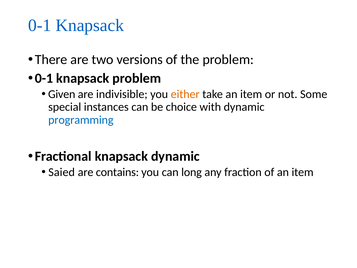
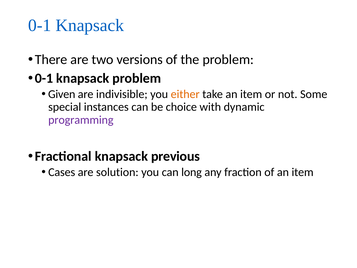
programming colour: blue -> purple (81, 120)
knapsack dynamic: dynamic -> previous (175, 156)
Saied: Saied -> Cases (62, 172)
contains: contains -> solution (117, 172)
